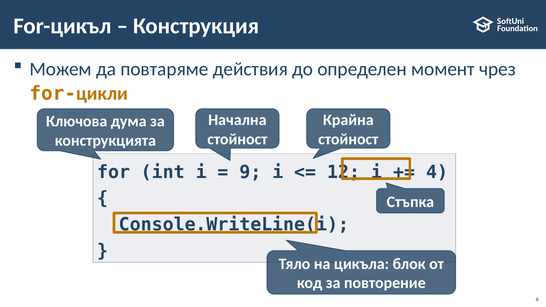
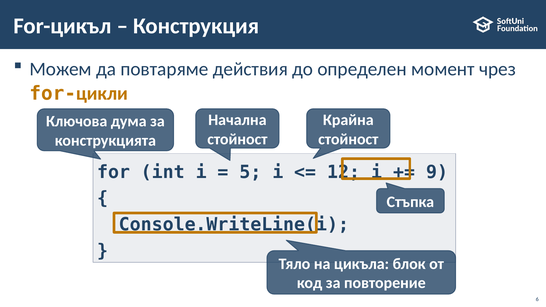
9: 9 -> 5 (250, 172)
4: 4 -> 9 (437, 172)
